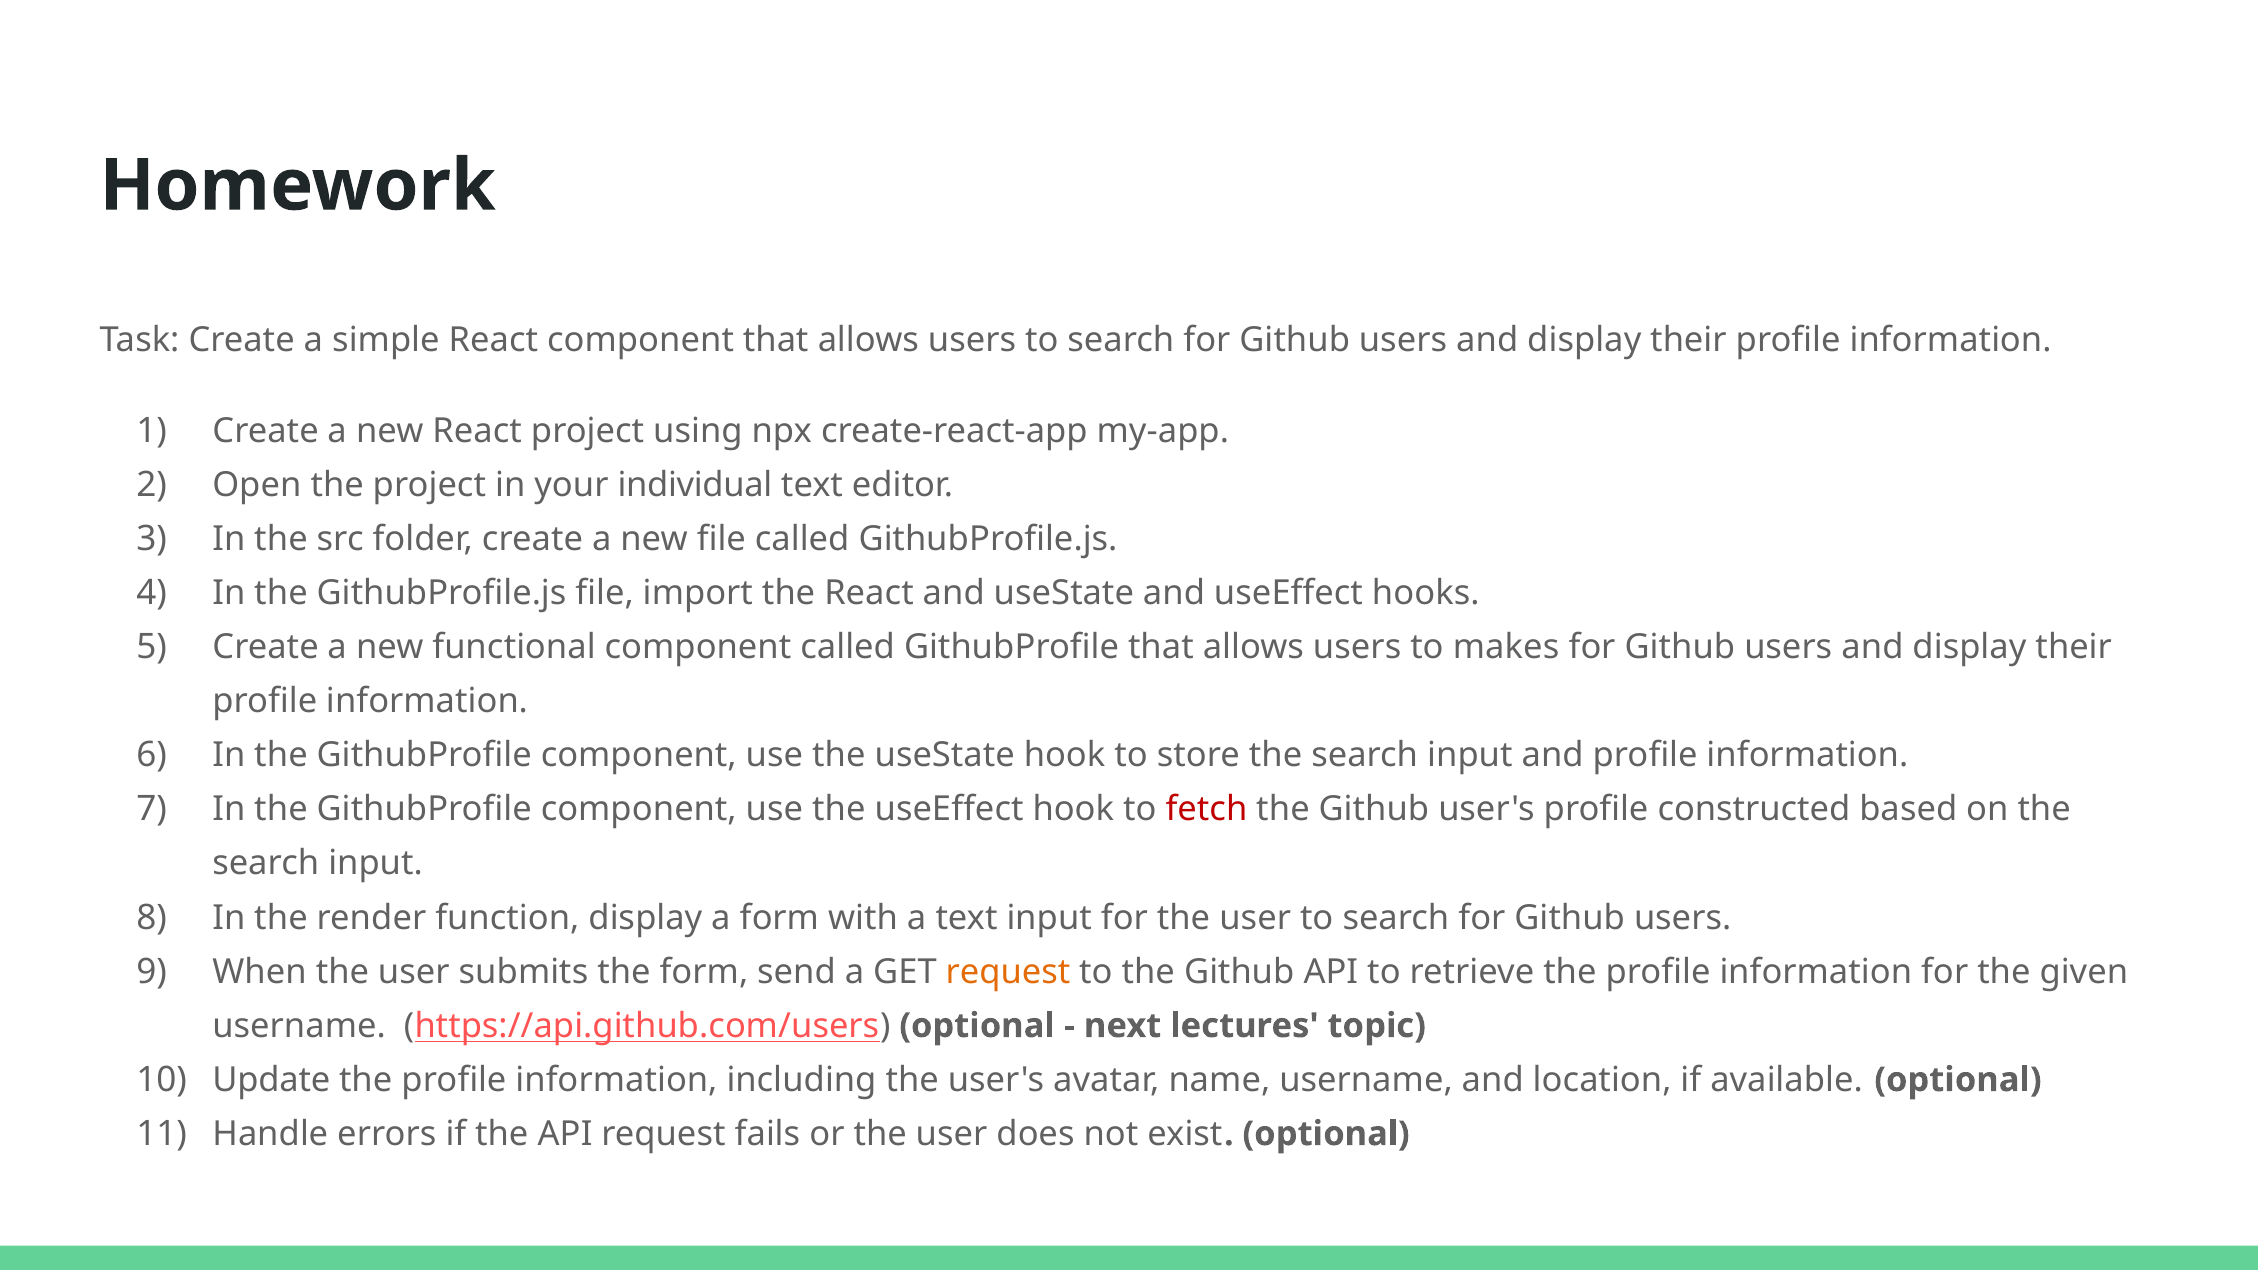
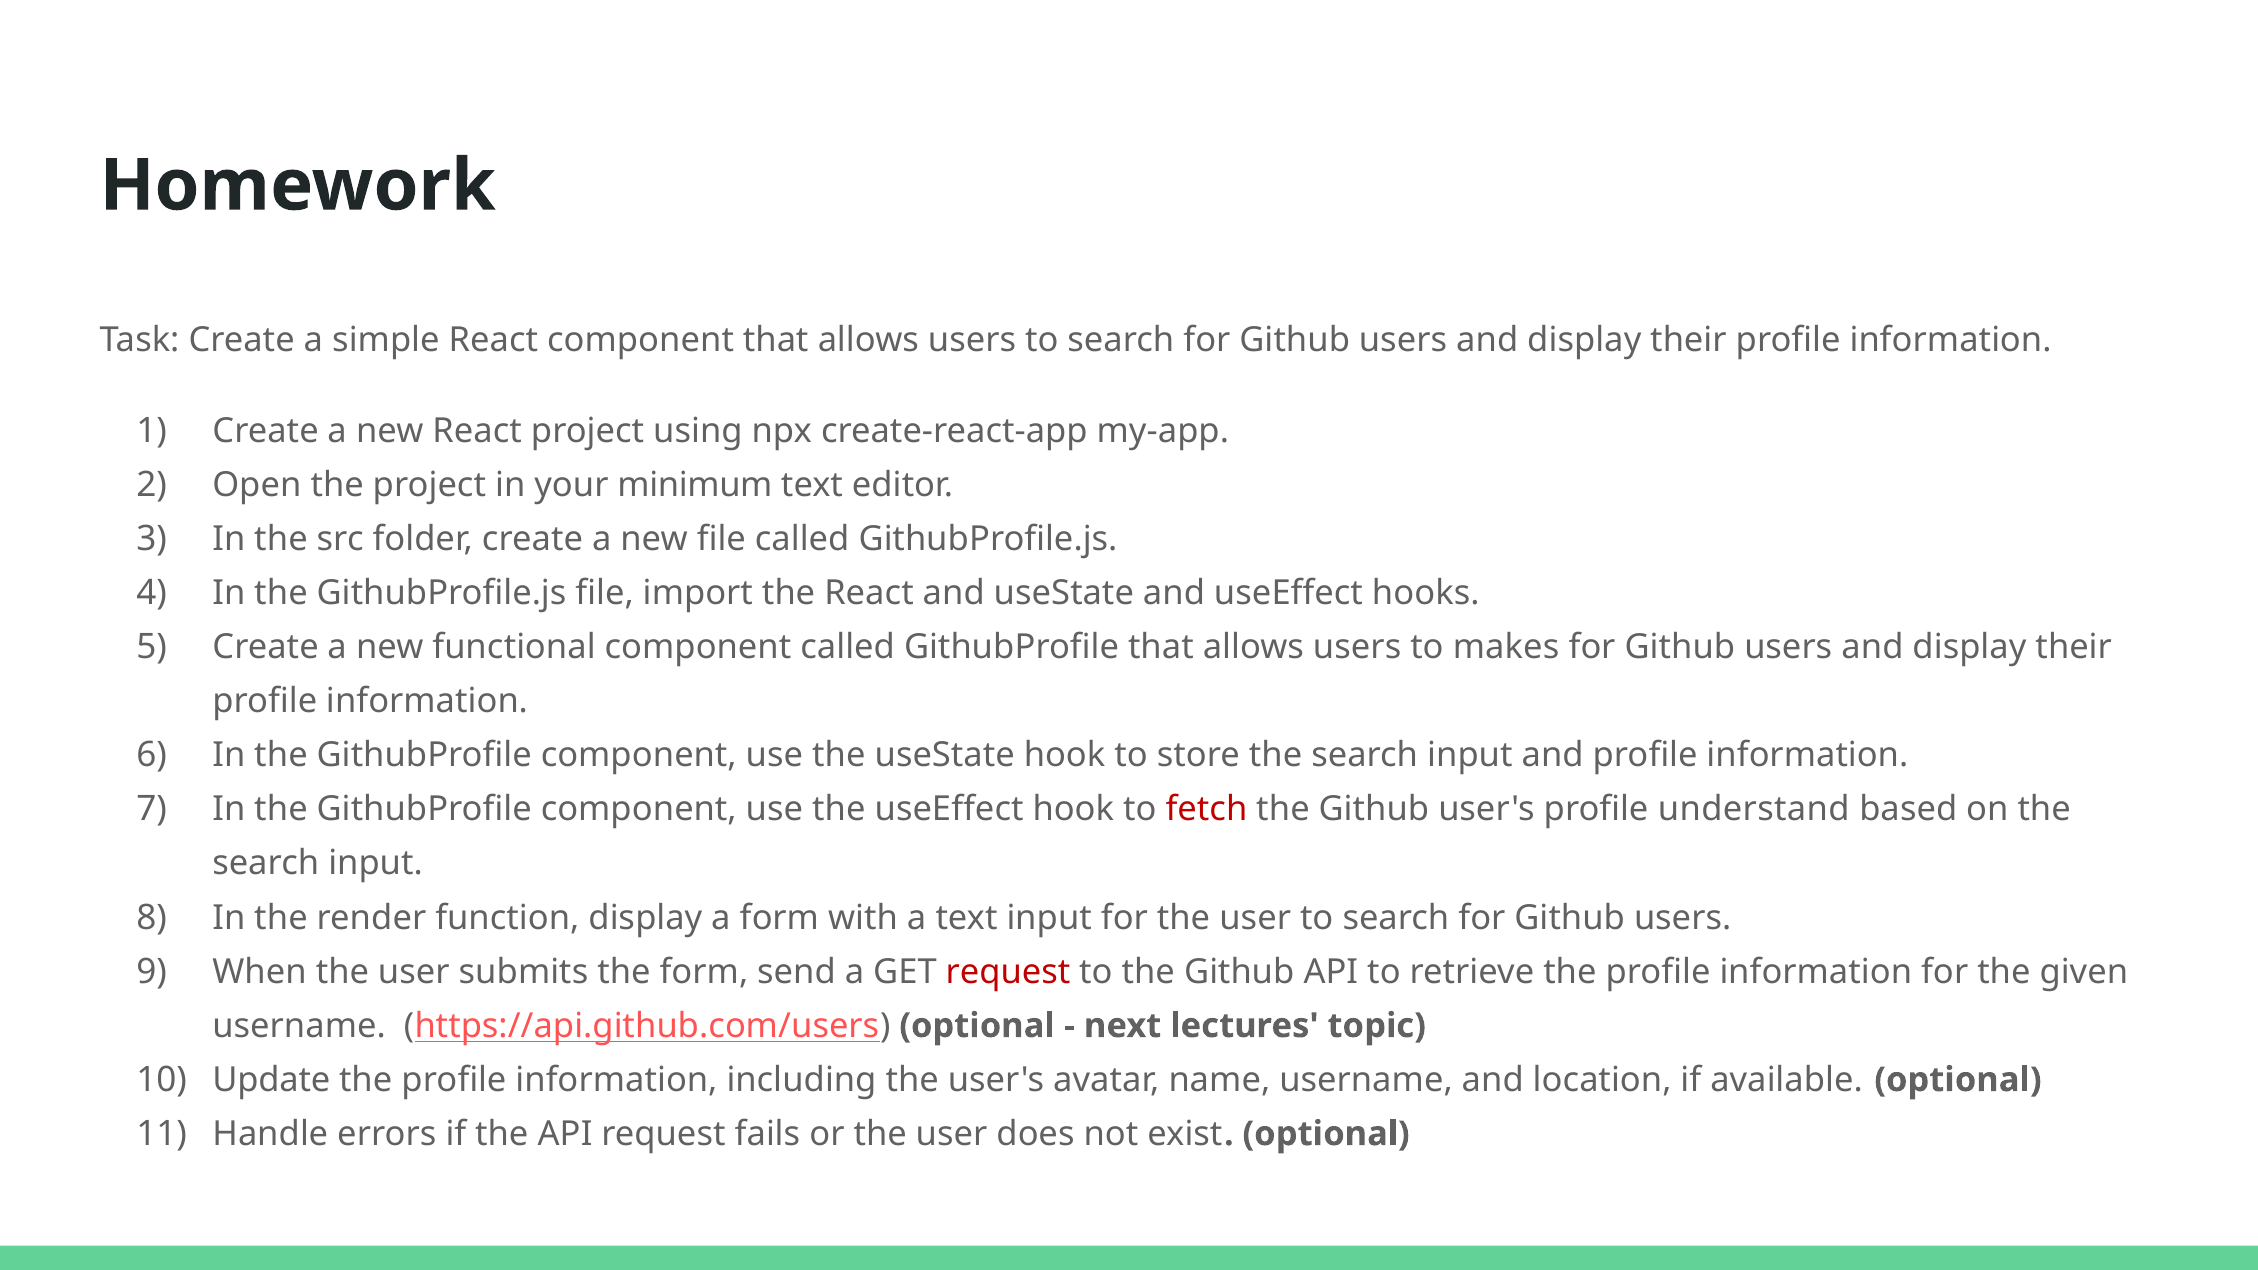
individual: individual -> minimum (695, 485)
constructed: constructed -> understand (1754, 810)
request colour: orange -> red (1008, 972)
